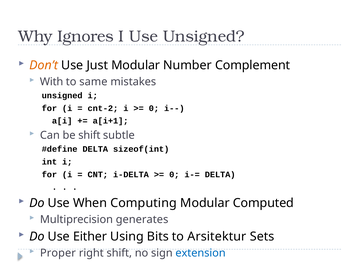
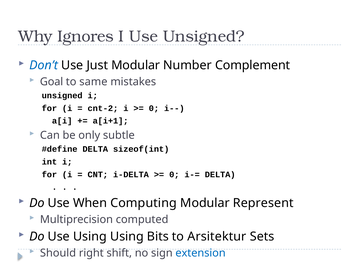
Don’t colour: orange -> blue (44, 65)
With: With -> Goal (52, 82)
be shift: shift -> only (89, 135)
Computed: Computed -> Represent (263, 203)
generates: generates -> computed (142, 220)
Use Either: Either -> Using (90, 237)
Proper: Proper -> Should (58, 253)
